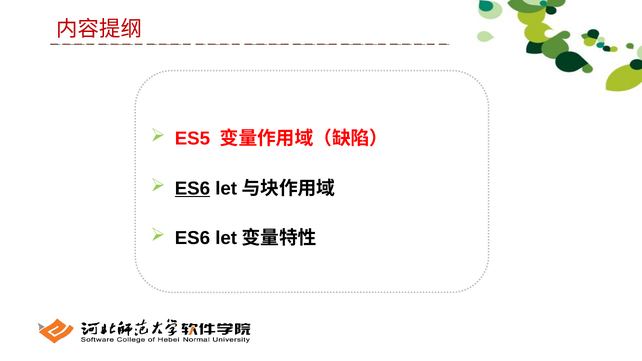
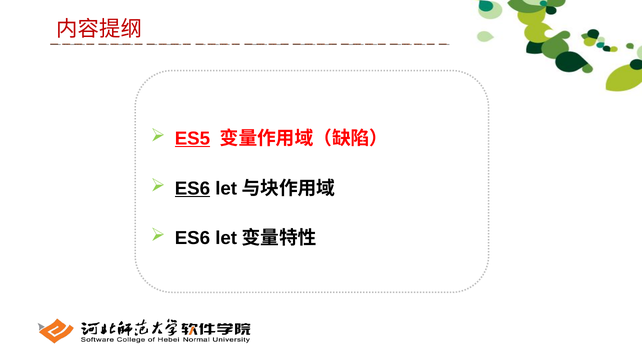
ES5 underline: none -> present (192, 139)
